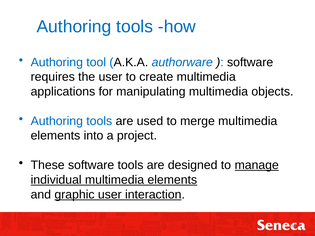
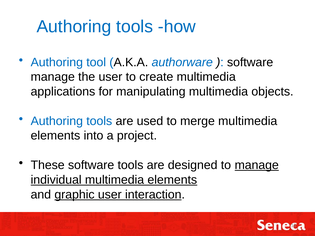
requires: requires -> manage (53, 77)
